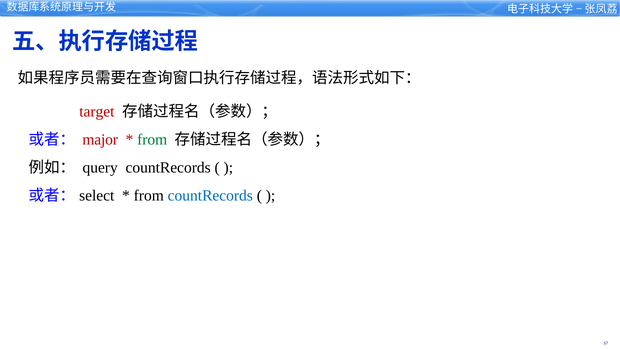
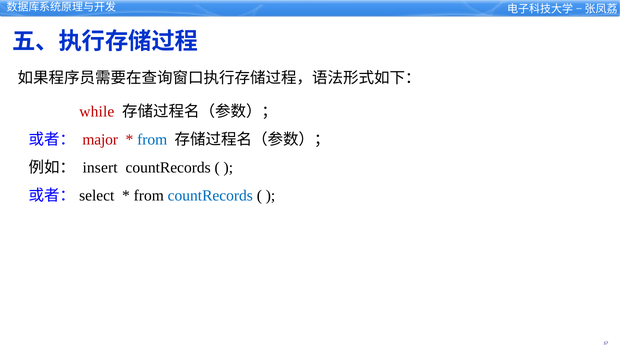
target: target -> while (97, 112)
from colour: green -> blue (152, 139)
query: query -> insert (100, 167)
